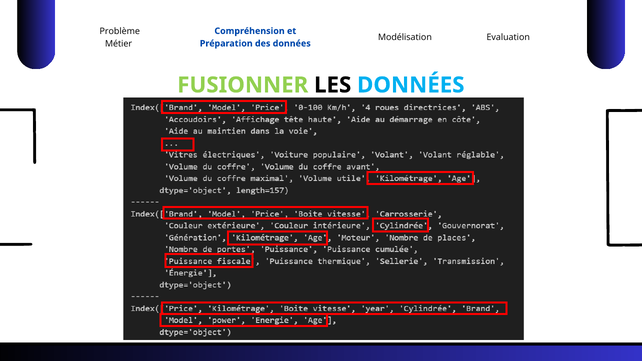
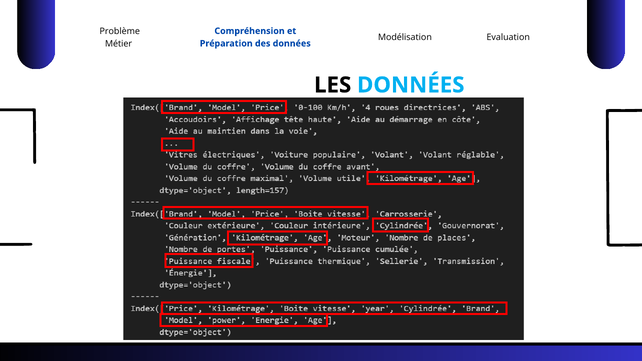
FUSIONNER colour: light green -> white (243, 85)
